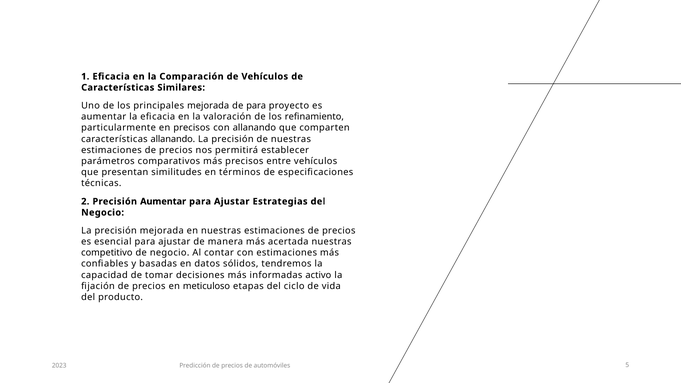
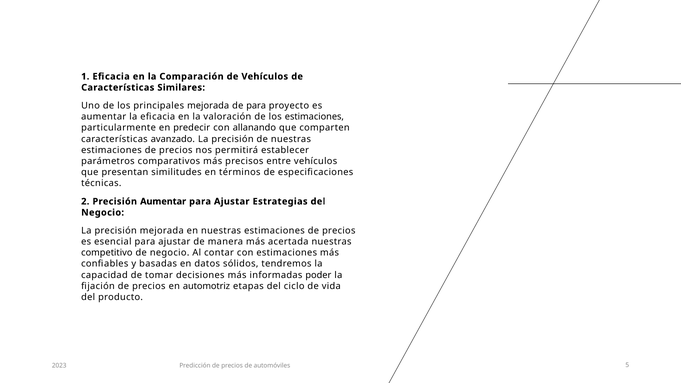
los refinamiento: refinamiento -> estimaciones (314, 117)
en precisos: precisos -> predecir (192, 128)
características allanando: allanando -> avanzado (173, 139)
activo: activo -> poder (318, 275)
meticuloso: meticuloso -> automotriz (207, 286)
